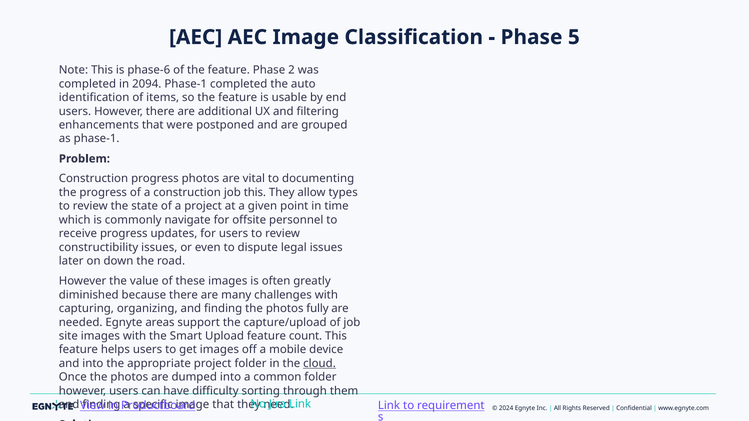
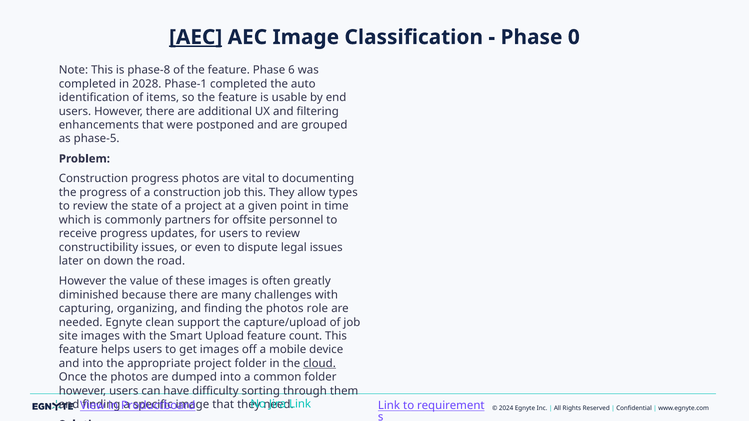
AEC underline: none -> present (196, 37)
5: 5 -> 0 (574, 37)
phase-6: phase-6 -> phase-8 (149, 70)
2: 2 -> 6 (291, 70)
2094: 2094 -> 2028 (147, 84)
as phase-1: phase-1 -> phase-5 (97, 139)
navigate: navigate -> partners (188, 220)
fully: fully -> role (317, 309)
areas: areas -> clean (160, 322)
